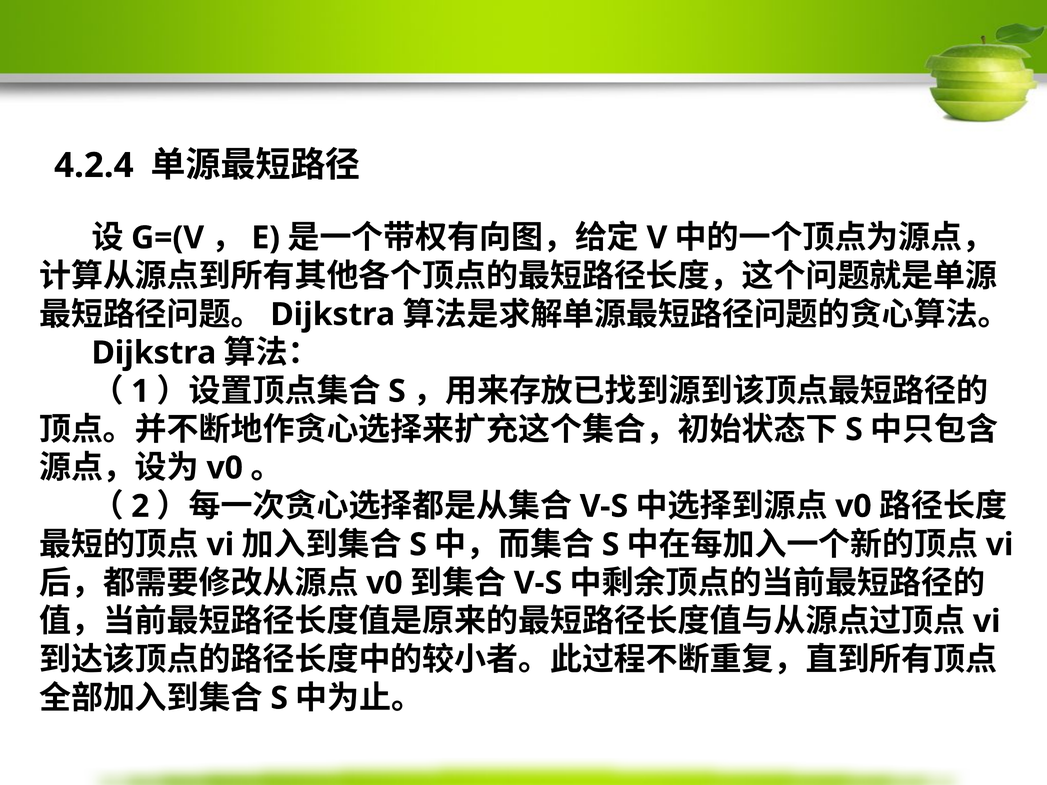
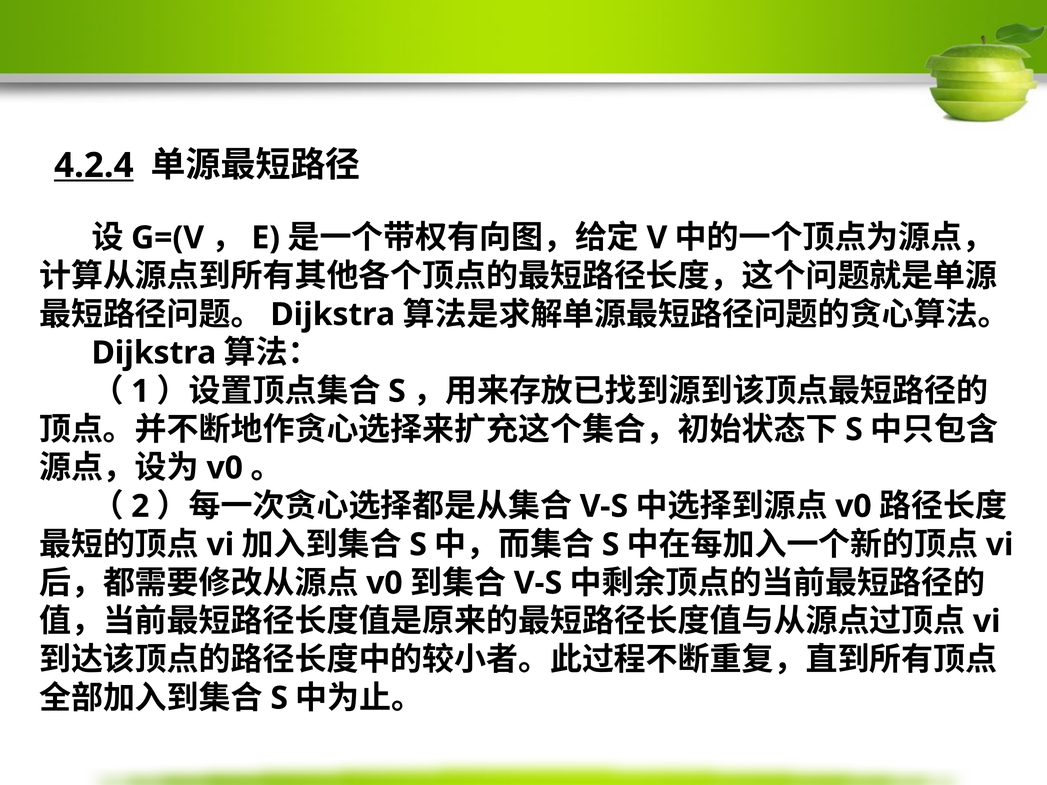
4.2.4 underline: none -> present (94, 166)
